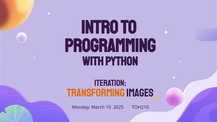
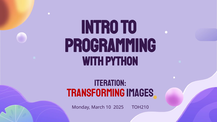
transforming colour: orange -> red (96, 93)
